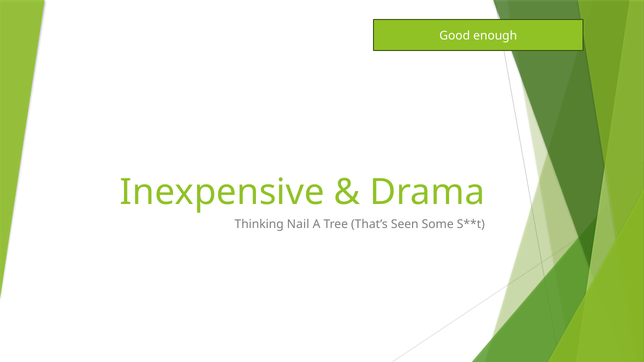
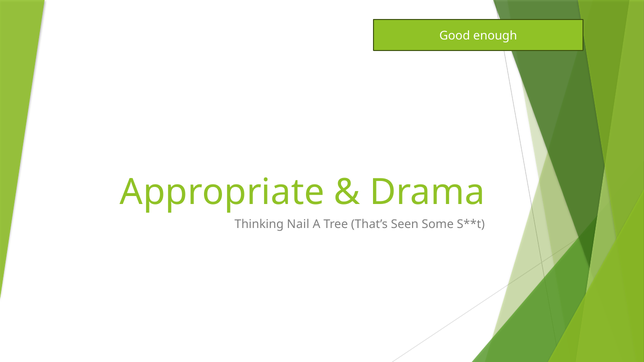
Inexpensive: Inexpensive -> Appropriate (222, 192)
